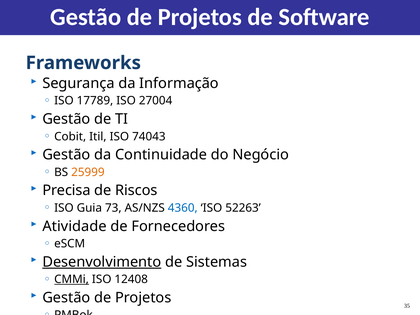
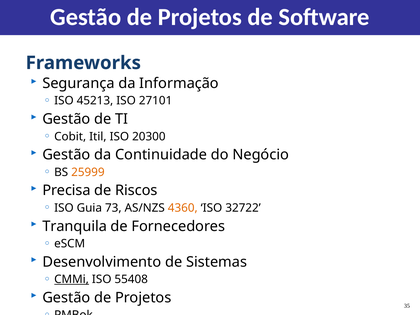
17789: 17789 -> 45213 (95, 101)
27004: 27004 -> 27101 (156, 101)
74043: 74043 -> 20300 (149, 136)
4360 colour: blue -> orange (183, 208)
52263: 52263 -> 32722 (243, 208)
Atividade: Atividade -> Tranquila (75, 226)
Desenvolvimento underline: present -> none (102, 262)
12408: 12408 -> 55408 (131, 279)
